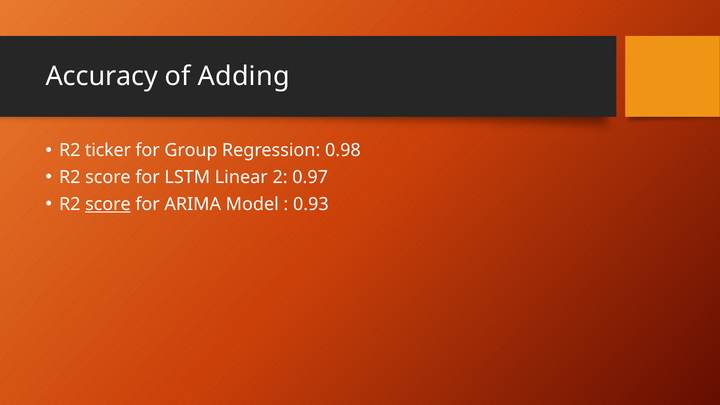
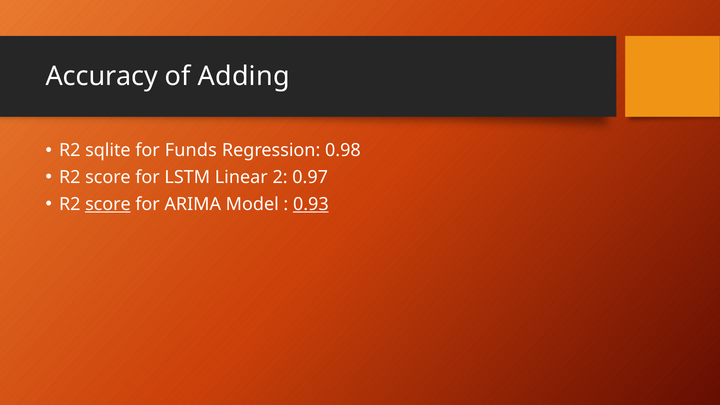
ticker: ticker -> sqlite (108, 150)
Group: Group -> Funds (191, 150)
0.93 underline: none -> present (311, 204)
